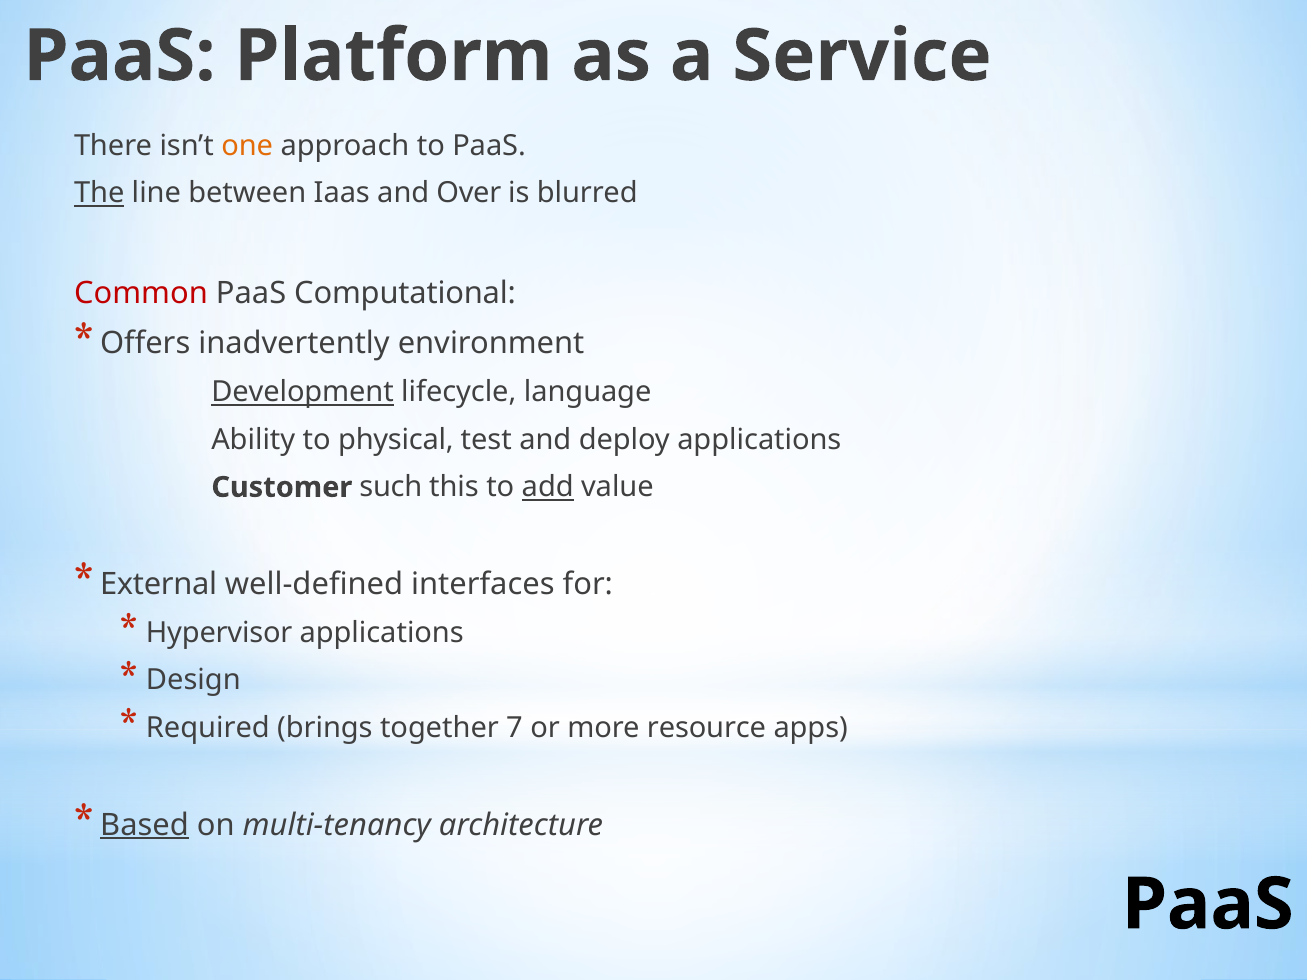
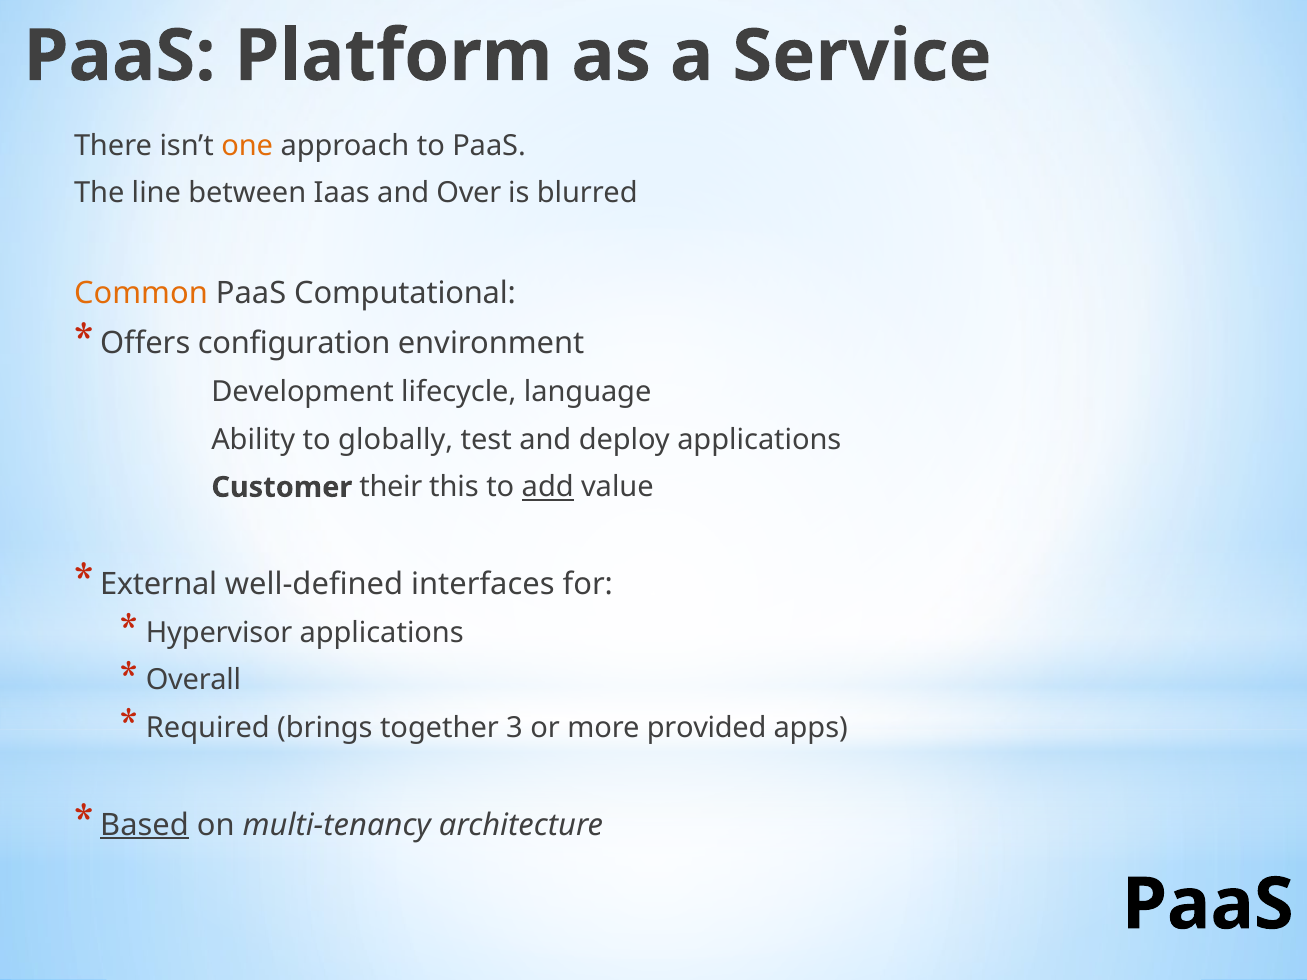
The underline: present -> none (99, 193)
Common colour: red -> orange (141, 293)
inadvertently: inadvertently -> configuration (294, 344)
Development underline: present -> none (303, 392)
physical: physical -> globally (396, 440)
such: such -> their (391, 487)
Design: Design -> Overall (194, 681)
7: 7 -> 3 (514, 728)
resource: resource -> provided (707, 728)
